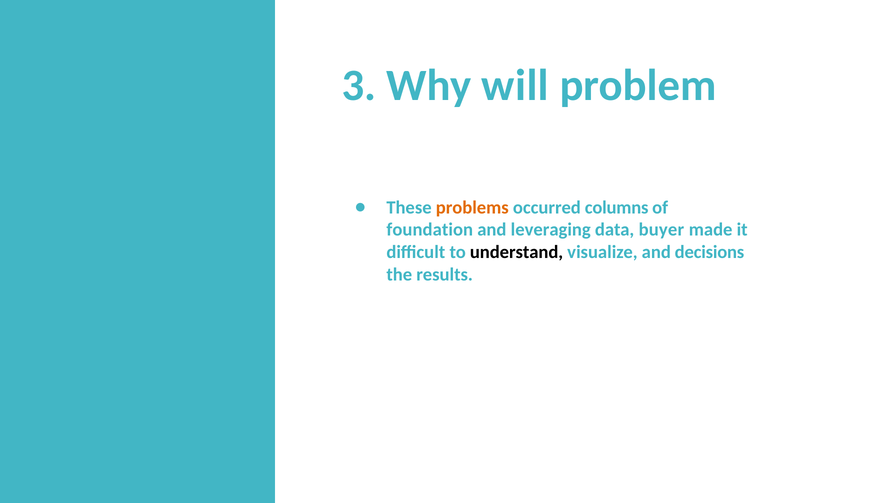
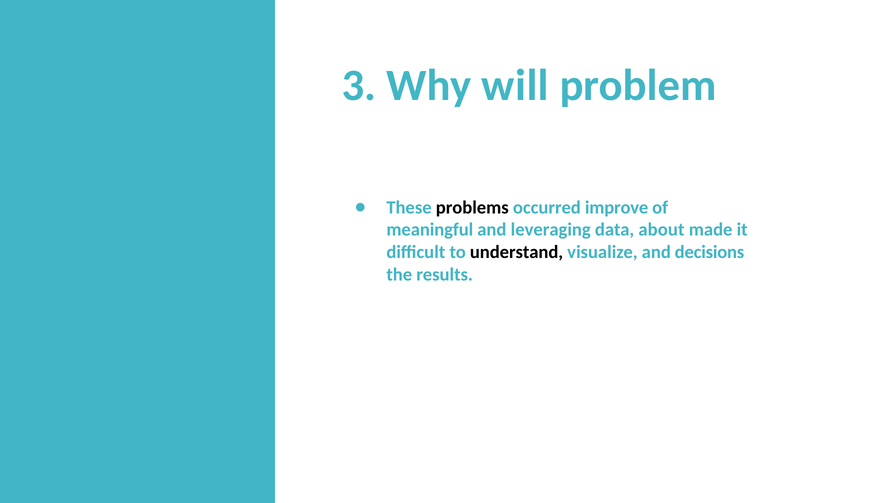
problems colour: orange -> black (472, 207)
columns: columns -> improve (617, 207)
foundation: foundation -> meaningful (430, 230)
buyer: buyer -> about (661, 230)
